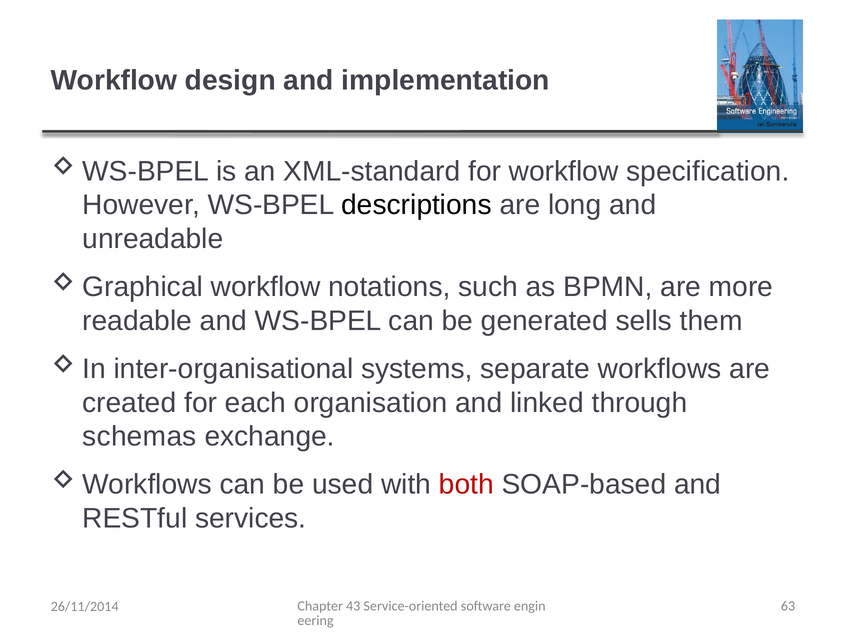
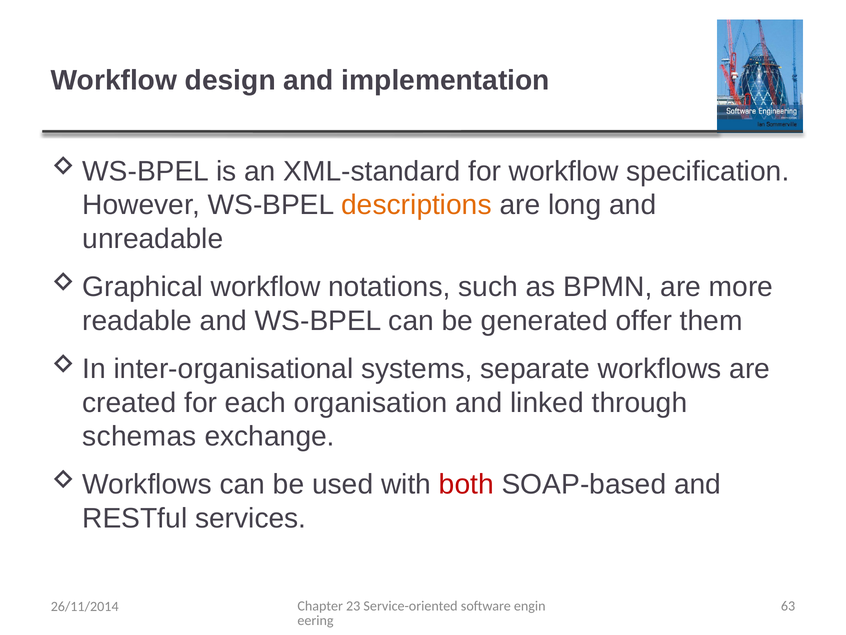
descriptions colour: black -> orange (417, 205)
sells: sells -> offer (644, 321)
43: 43 -> 23 (353, 606)
